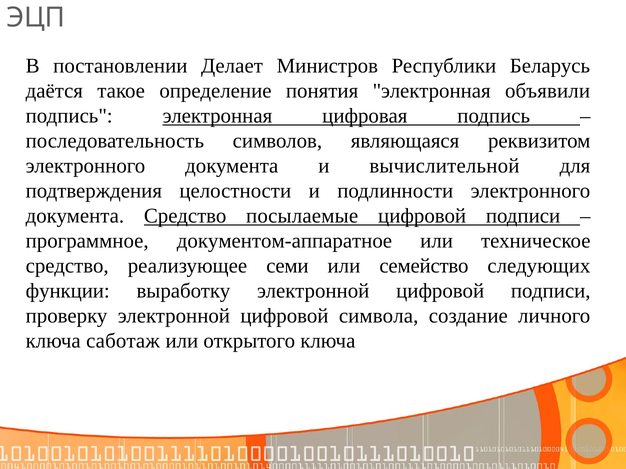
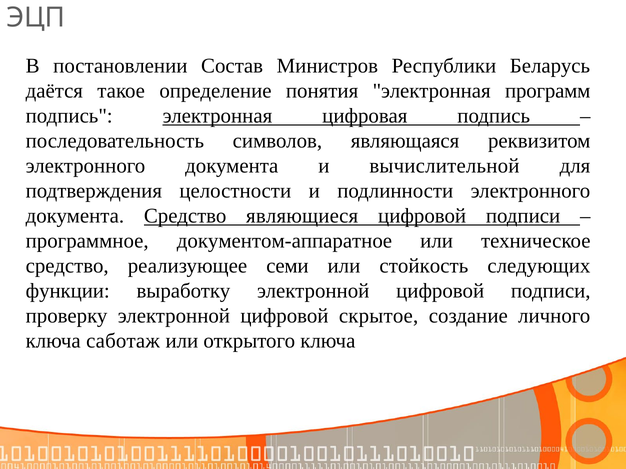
Делает: Делает -> Состав (232, 66)
объявили: объявили -> программ (548, 91)
посылаемые: посылаемые -> являющиеся (302, 216)
семейство: семейство -> стойкость (424, 266)
символа: символа -> скрытое (379, 316)
